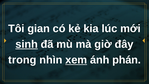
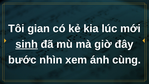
trong: trong -> bước (22, 60)
xem underline: present -> none (76, 60)
phán: phán -> cùng (127, 60)
